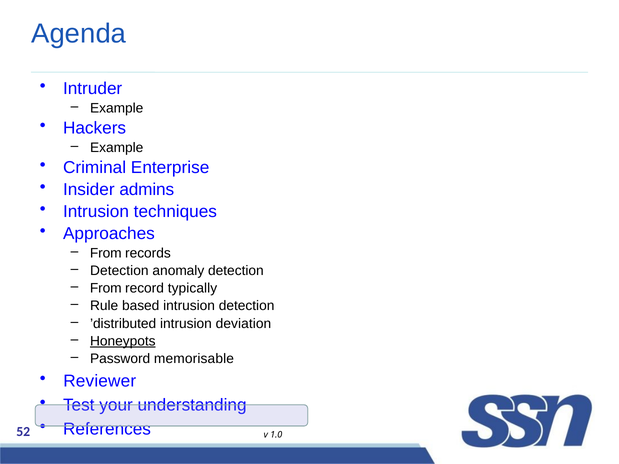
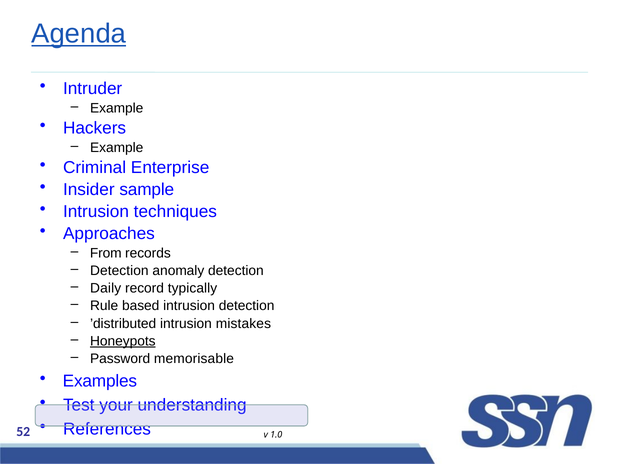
Agenda underline: none -> present (79, 34)
admins: admins -> sample (147, 190)
From: From -> Daily (106, 289)
deviation: deviation -> mistakes (243, 324)
Reviewer: Reviewer -> Examples (100, 381)
